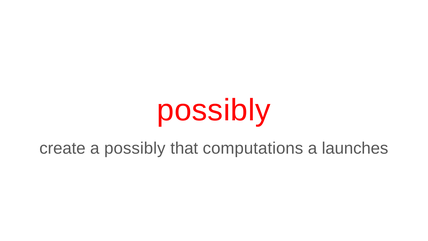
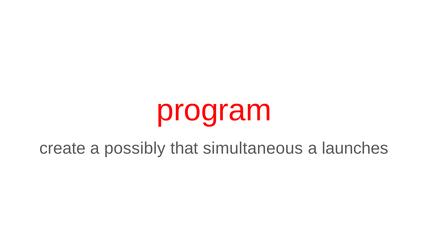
possibly: possibly -> program (214, 110)
computations: computations -> simultaneous (253, 148)
